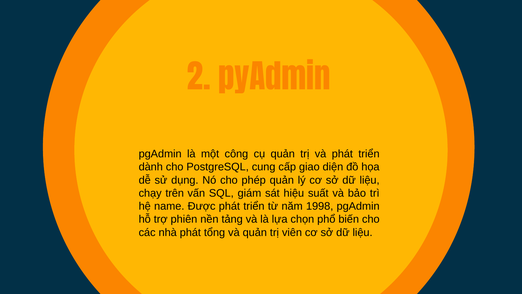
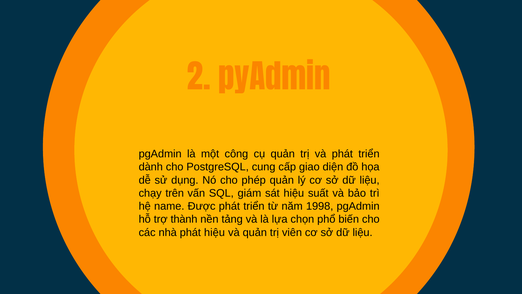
phiên: phiên -> thành (184, 219)
phát tổng: tổng -> hiệu (214, 232)
